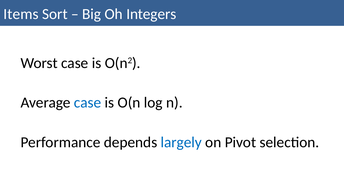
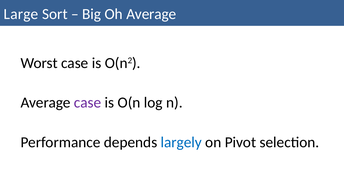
Items: Items -> Large (21, 14)
Oh Integers: Integers -> Average (151, 14)
case colour: blue -> purple (88, 102)
